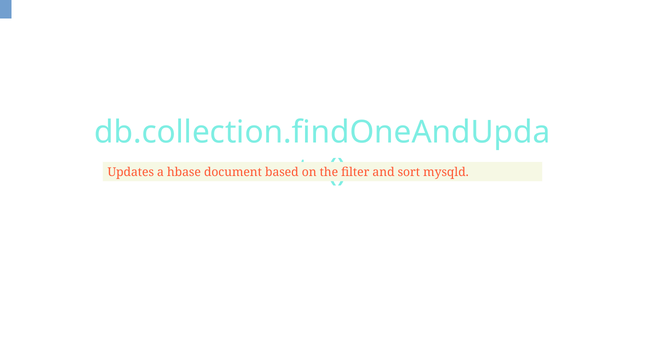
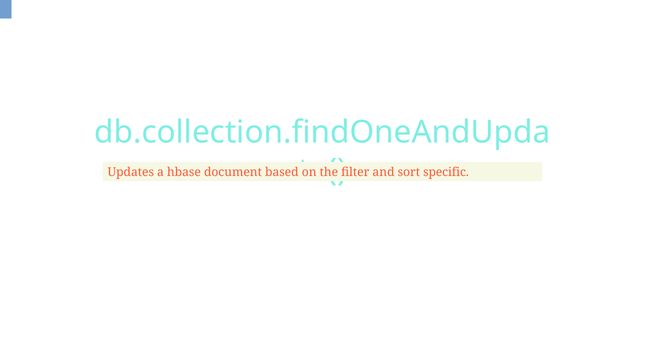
mysqld: mysqld -> specific (446, 172)
